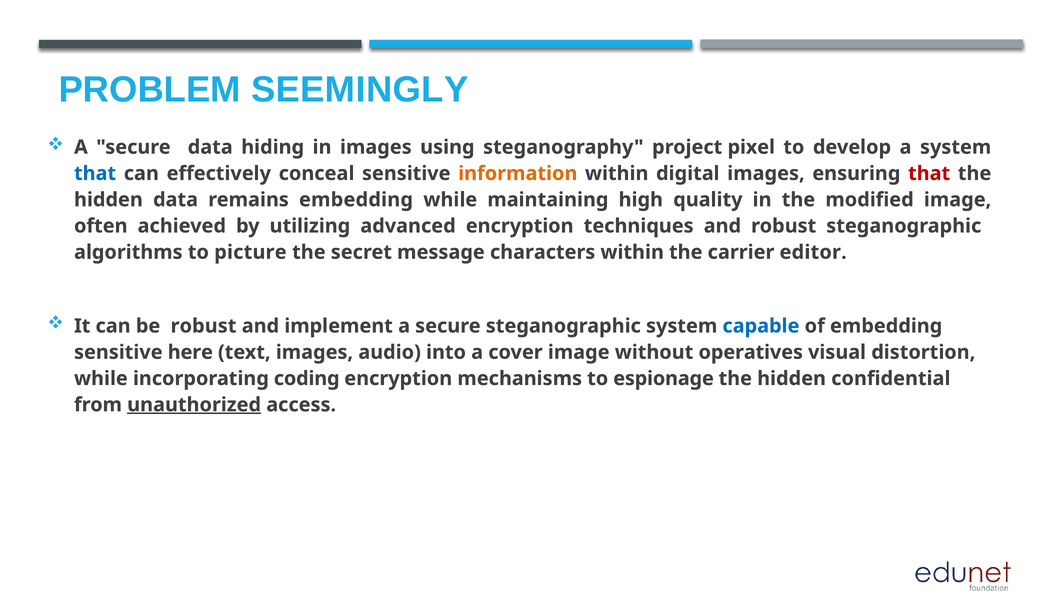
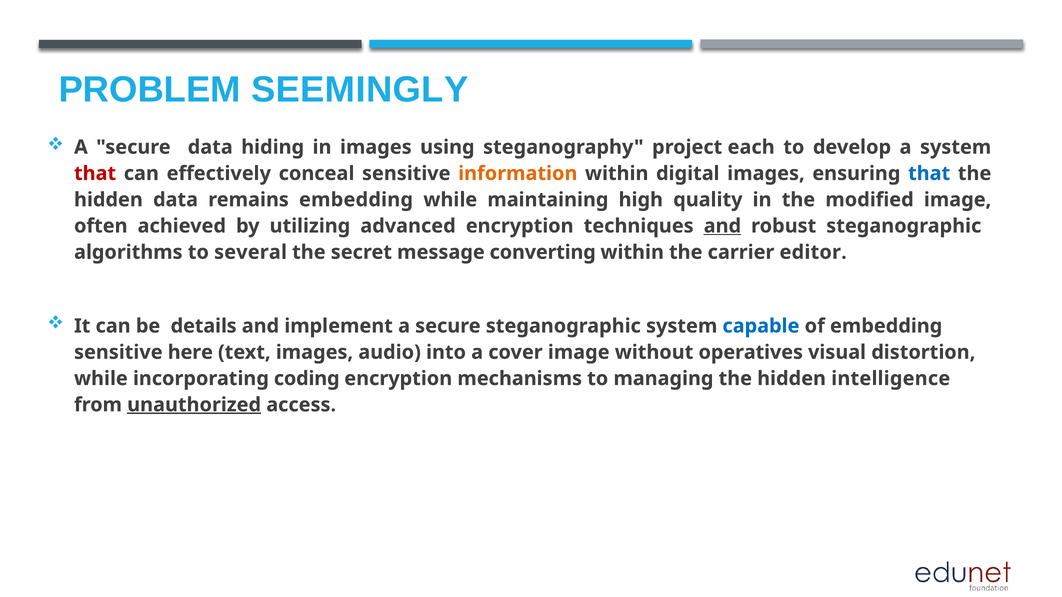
pixel: pixel -> each (751, 147)
that colour: blue -> red (95, 174)
that colour: red -> blue (929, 174)
and underline: none -> present (722, 226)
picture: picture -> several (250, 252)
characters: characters -> converting (543, 252)
be robust: robust -> details (204, 326)
espionage: espionage -> managing (663, 379)
confidential: confidential -> intelligence (891, 379)
